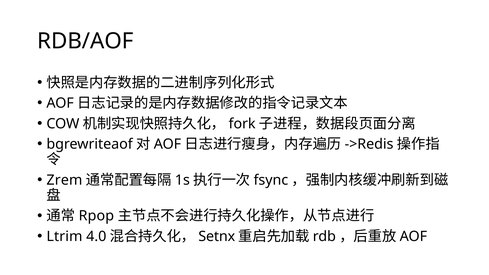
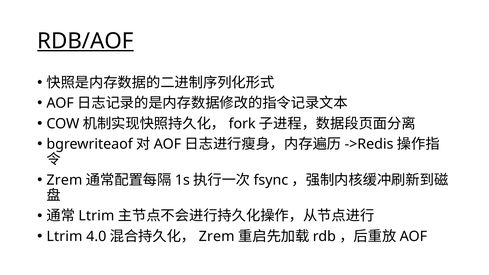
RDB/AOF underline: none -> present (85, 41)
Rpop: Rpop -> Ltrim (96, 216)
Setnx: Setnx -> Zrem (217, 237)
